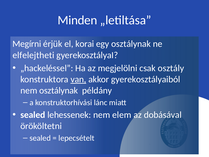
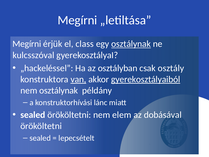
Minden: Minden -> Megírni (77, 20)
korai: korai -> class (85, 44)
osztálynak underline: none -> present (131, 44)
elfelejtheti: elfelejtheti -> kulcsszóval (33, 55)
megjelölni: megjelölni -> osztályban (118, 68)
gyerekosztályaiból underline: none -> present (146, 79)
sealed lehessenek: lehessenek -> örököltetni (69, 115)
